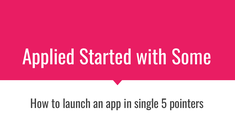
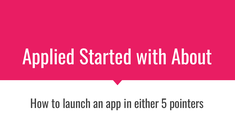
Some: Some -> About (192, 58)
single: single -> either (147, 104)
